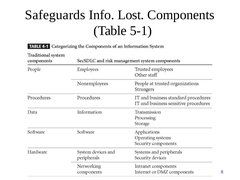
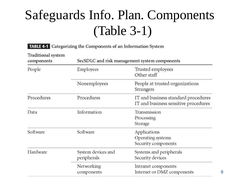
Lost: Lost -> Plan (131, 15)
5-1: 5-1 -> 3-1 (141, 31)
